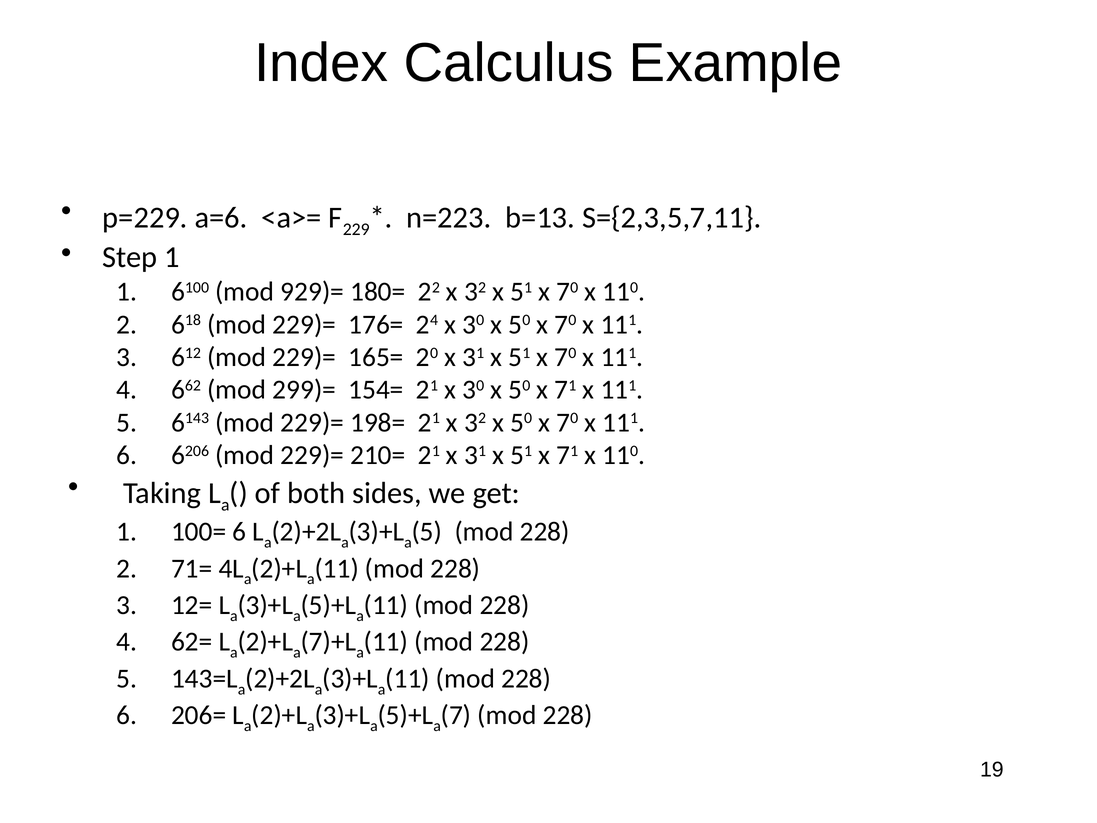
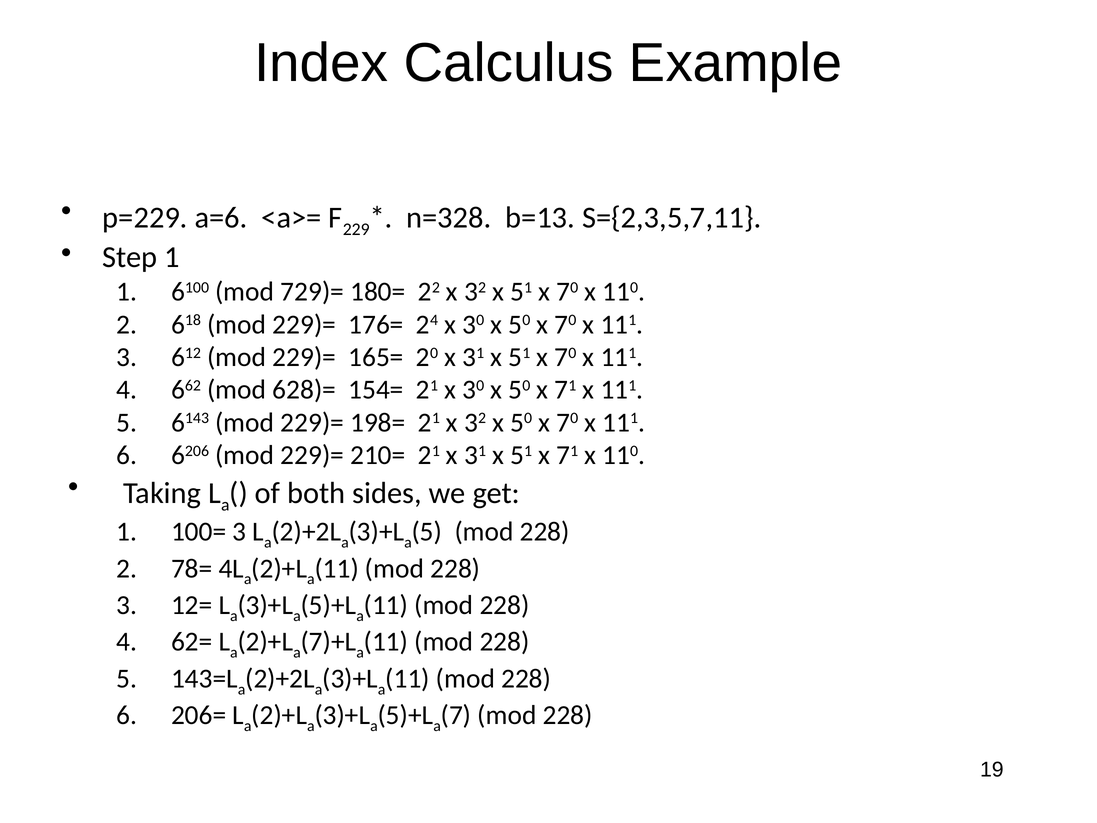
n=223: n=223 -> n=328 (449, 217)
929)=: 929)= -> 729)= (312, 292)
299)=: 299)= -> 628)= (304, 390)
100= 6: 6 -> 3 (239, 532)
71=: 71= -> 78= (192, 568)
